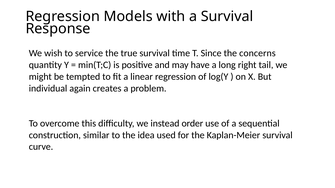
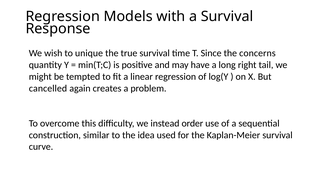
service: service -> unique (89, 53)
individual: individual -> cancelled (48, 89)
